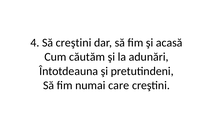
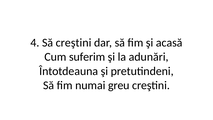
căutăm: căutăm -> suferim (87, 57)
care: care -> greu (119, 85)
